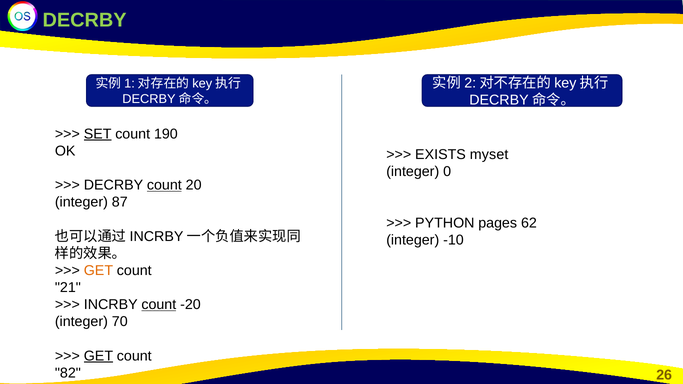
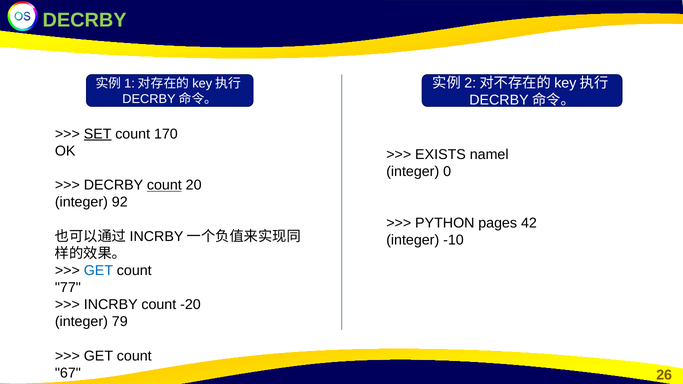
190: 190 -> 170 (166, 134)
myset: myset -> namel (489, 155)
87: 87 -> 92 (120, 202)
62: 62 -> 42 (529, 223)
GET colour: orange -> blue (98, 271)
21: 21 -> 77 (68, 288)
count underline: present -> none (159, 305)
70: 70 -> 79 (120, 322)
GET underline: present -> none (98, 356)
82: 82 -> 67 (68, 373)
